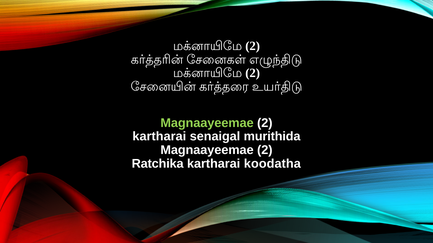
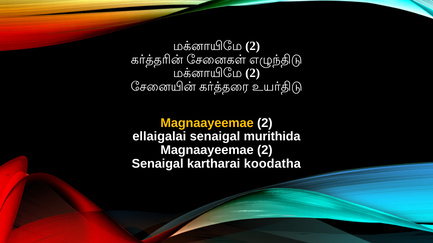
Magnaayeemae colour: light green -> yellow (207, 123)
kartharai: kartharai -> ellaigalai (159, 137)
Ratchika: Ratchika -> Senaigal (158, 164)
